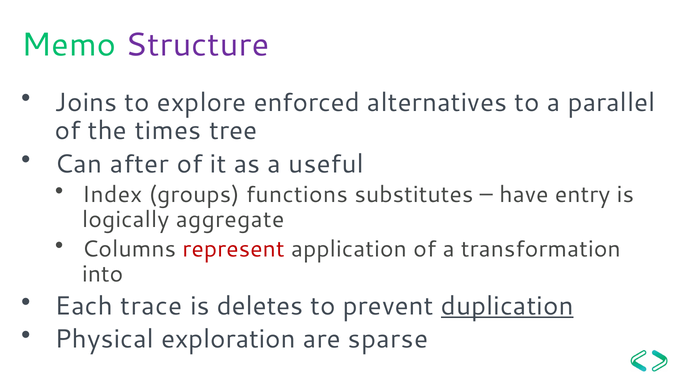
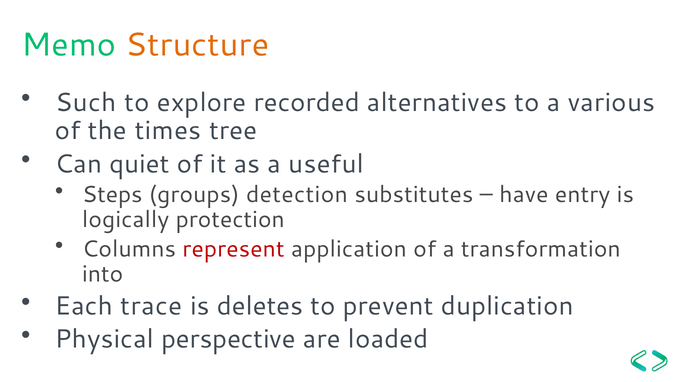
Structure colour: purple -> orange (197, 45)
Joins: Joins -> Such (86, 102)
enforced: enforced -> recorded (307, 102)
parallel: parallel -> various (611, 102)
after: after -> quiet (139, 164)
Index: Index -> Steps (112, 194)
functions: functions -> detection (297, 194)
aggregate: aggregate -> protection (230, 219)
duplication underline: present -> none (507, 305)
exploration: exploration -> perspective (229, 339)
sparse: sparse -> loaded (388, 339)
